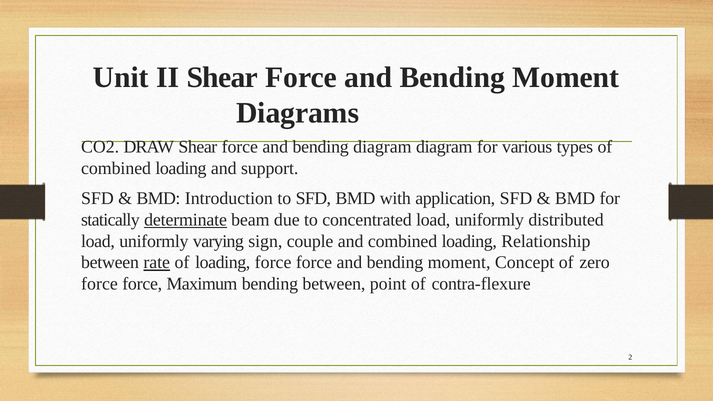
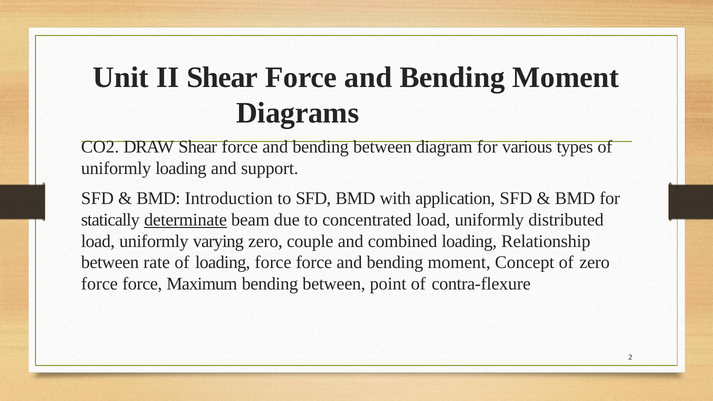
and bending diagram: diagram -> between (382, 147)
combined: combined -> uniformly (116, 168)
varying sign: sign -> zero (265, 241)
rate underline: present -> none (157, 263)
